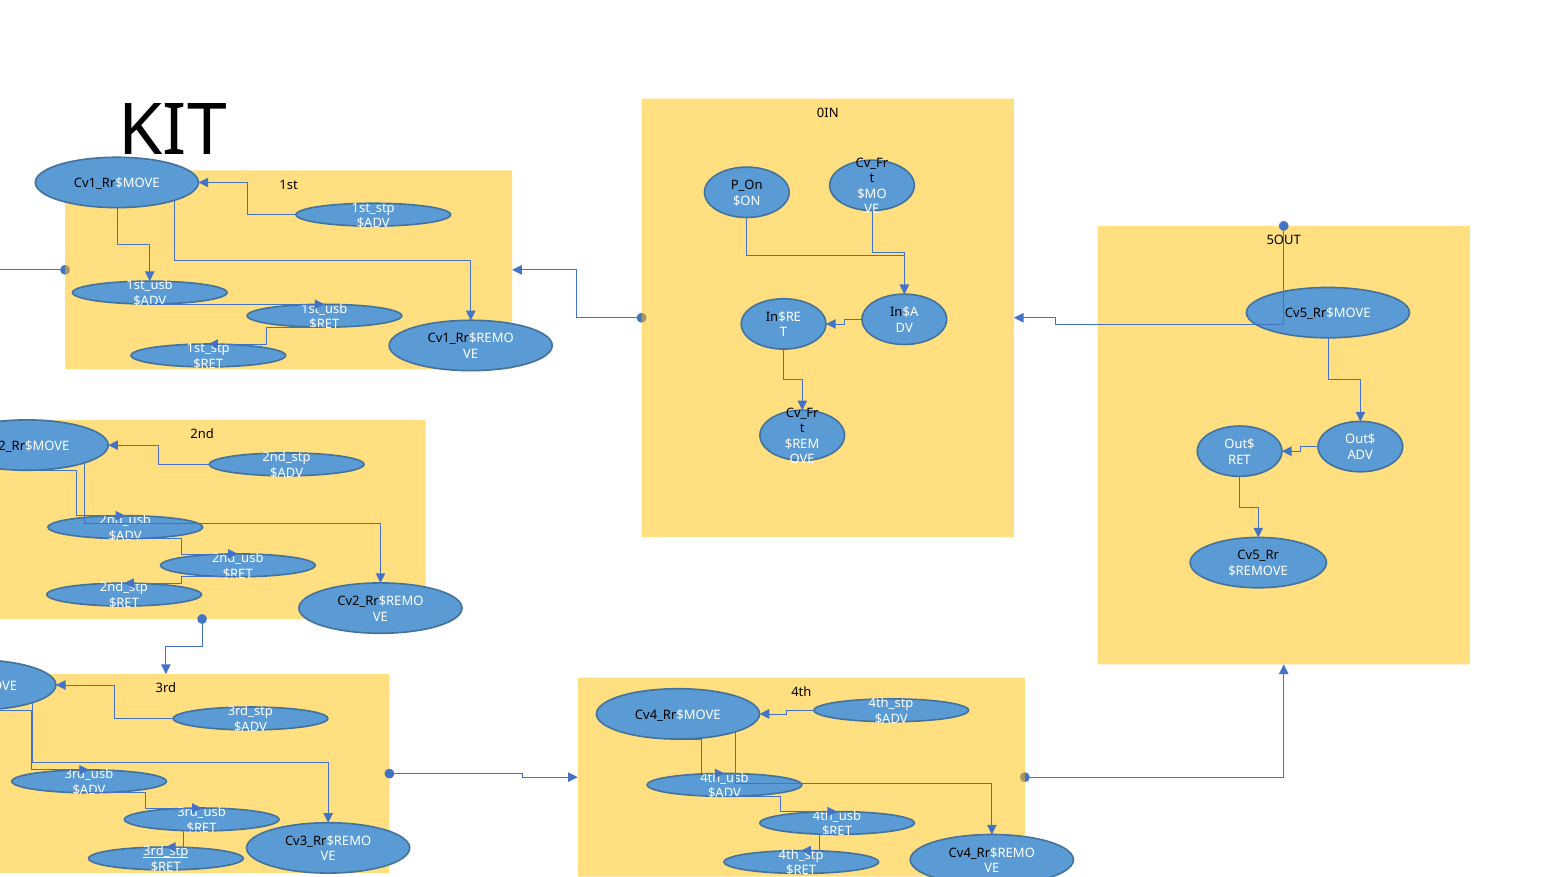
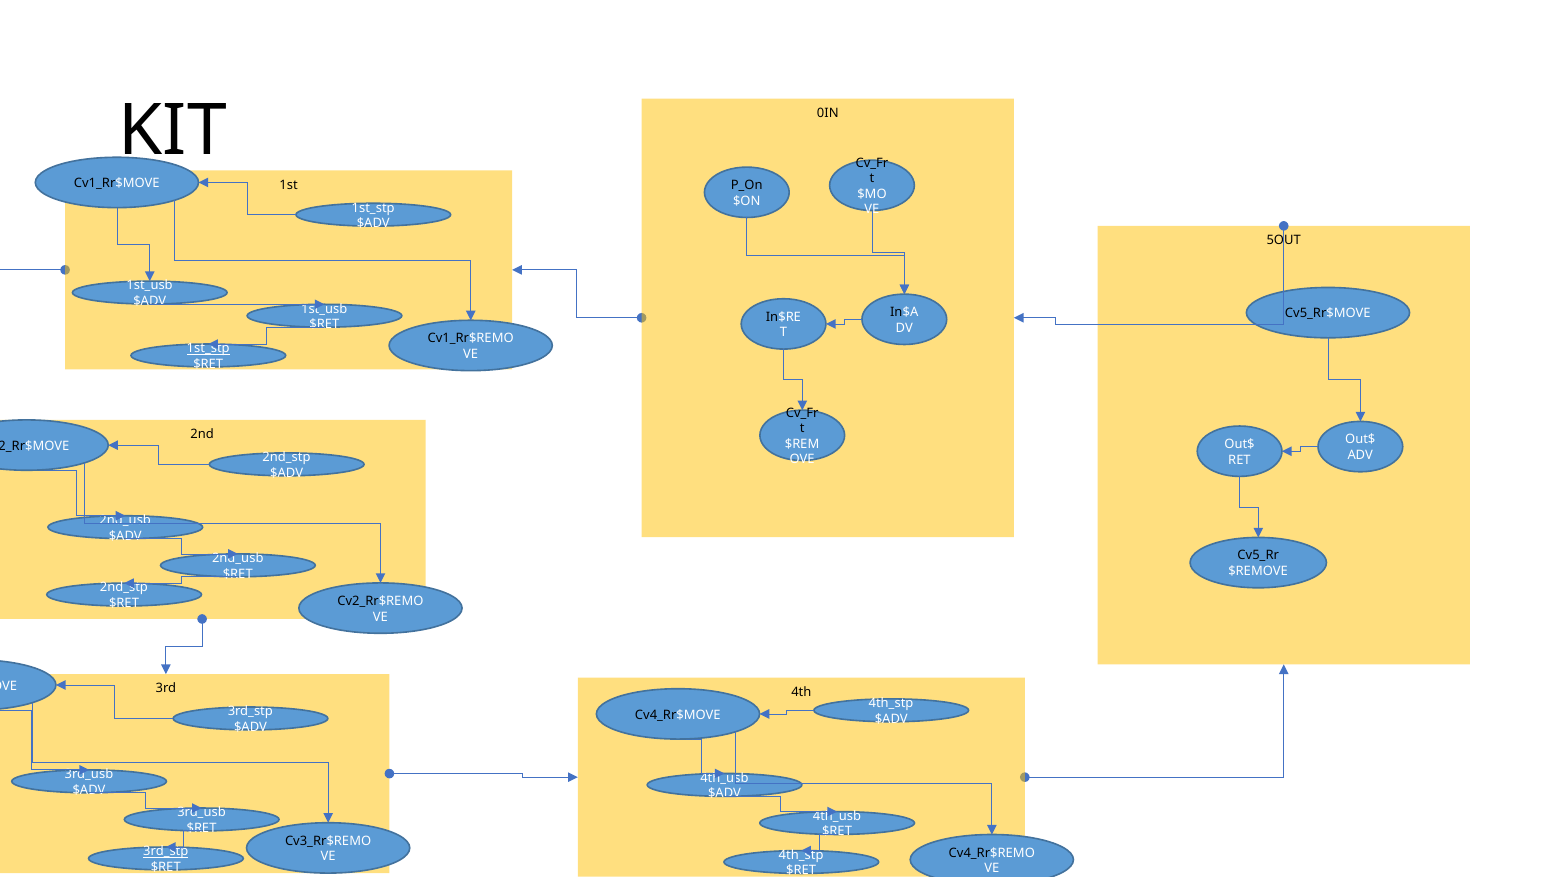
1st_stp underline: none -> present (208, 348)
